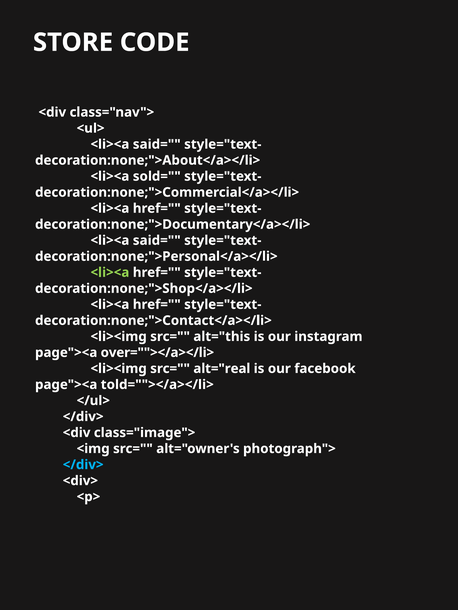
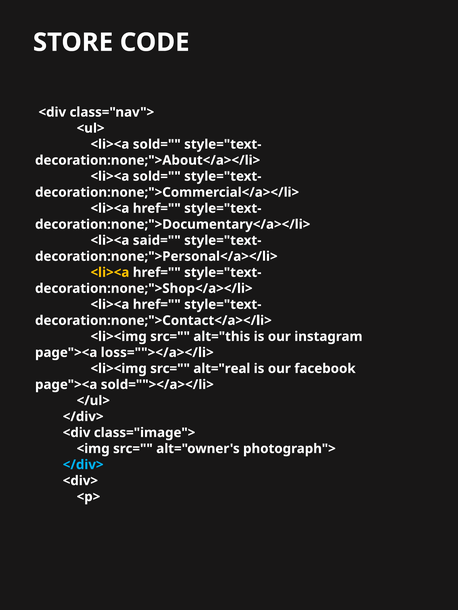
said=: said= -> sold= (157, 144)
<li><a colour: light green -> yellow (110, 273)
over=""></a></li>: over=""></a></li> -> loss=""></a></li> (157, 353)
told=""></a></li>: told=""></a></li> -> sold=""></a></li> (157, 385)
